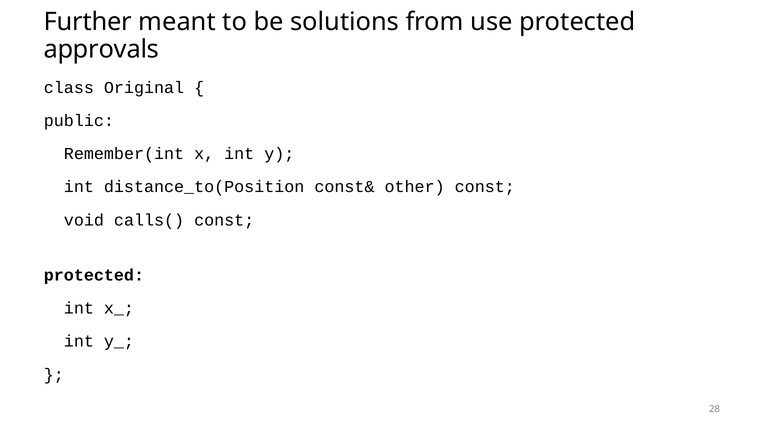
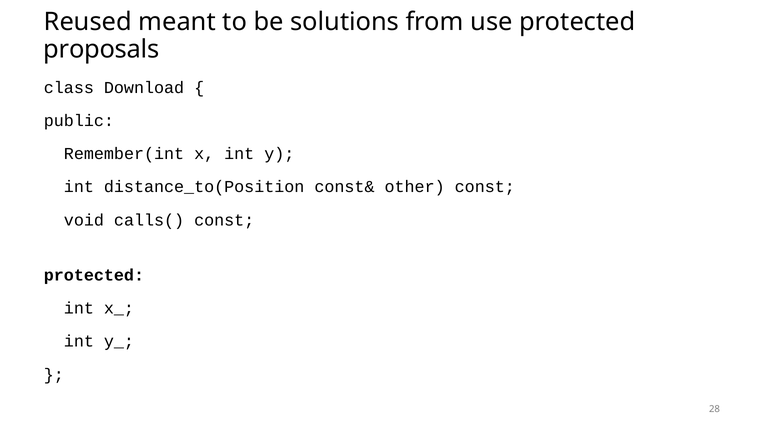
Further: Further -> Reused (88, 22)
approvals: approvals -> proposals (101, 49)
Original: Original -> Download (144, 88)
